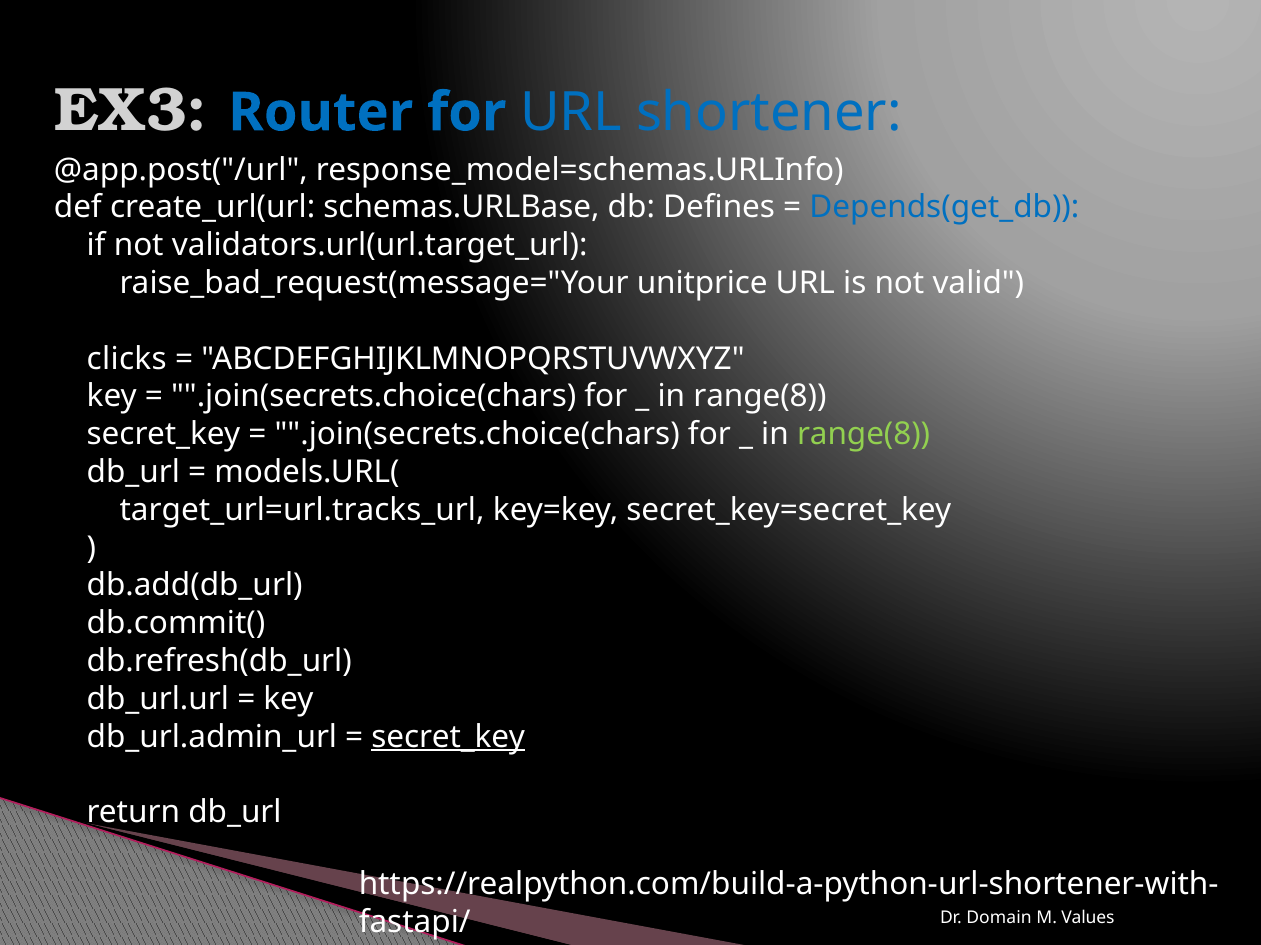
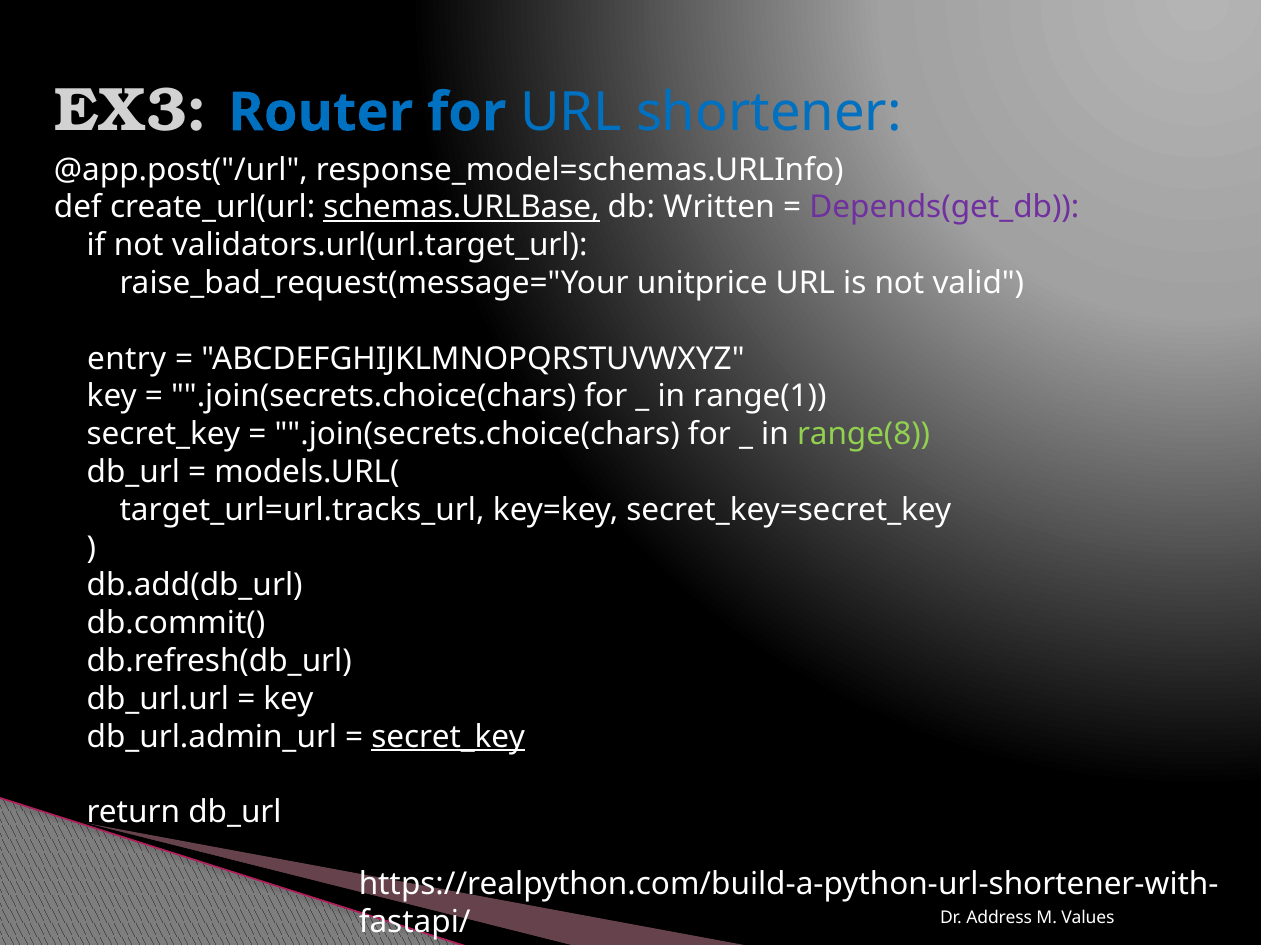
schemas.URLBase underline: none -> present (462, 208)
Defines: Defines -> Written (719, 208)
Depends(get_db colour: blue -> purple (944, 208)
clicks: clicks -> entry (127, 359)
range(8: range(8 -> range(1 (760, 397)
Domain: Domain -> Address (999, 919)
